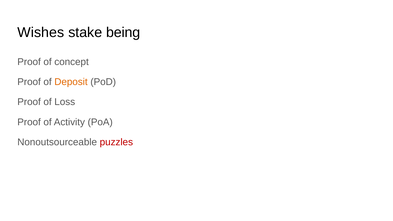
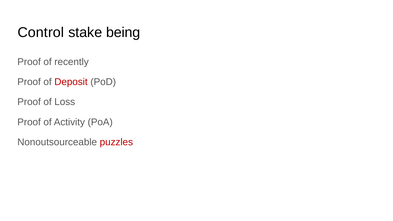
Wishes: Wishes -> Control (41, 33)
concept: concept -> recently (72, 62)
Deposit colour: orange -> red (71, 82)
